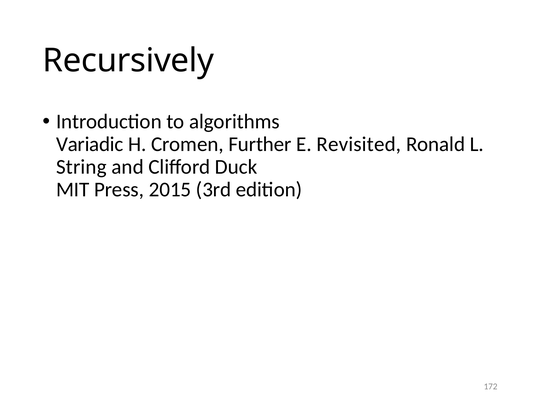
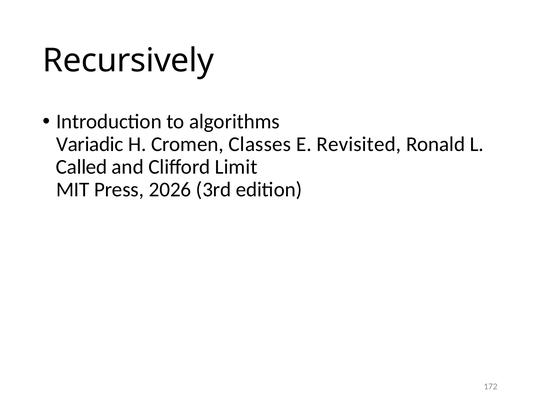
Further: Further -> Classes (260, 144)
String: String -> Called (82, 167)
Duck: Duck -> Limit (236, 167)
2015: 2015 -> 2026 (170, 190)
